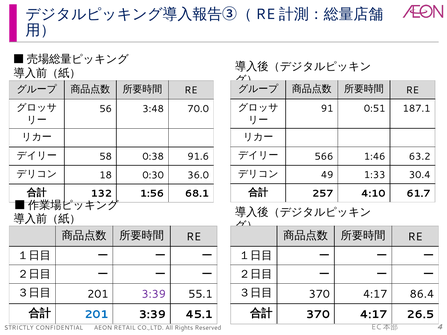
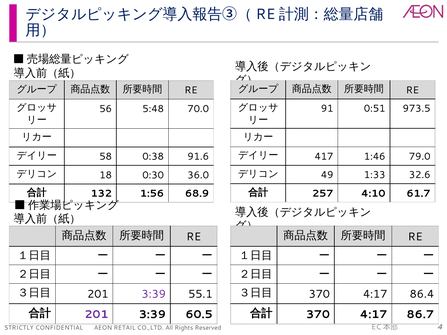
187.1: 187.1 -> 973.5 (417, 109)
3:48: 3:48 -> 5:48 (153, 109)
566: 566 -> 417 (324, 157)
63.2: 63.2 -> 79.0 (420, 157)
30.4: 30.4 -> 32.6 (420, 175)
68.1: 68.1 -> 68.9 (197, 194)
201 colour: blue -> purple (96, 315)
45.1: 45.1 -> 60.5 (199, 315)
26.5: 26.5 -> 86.7 (420, 315)
